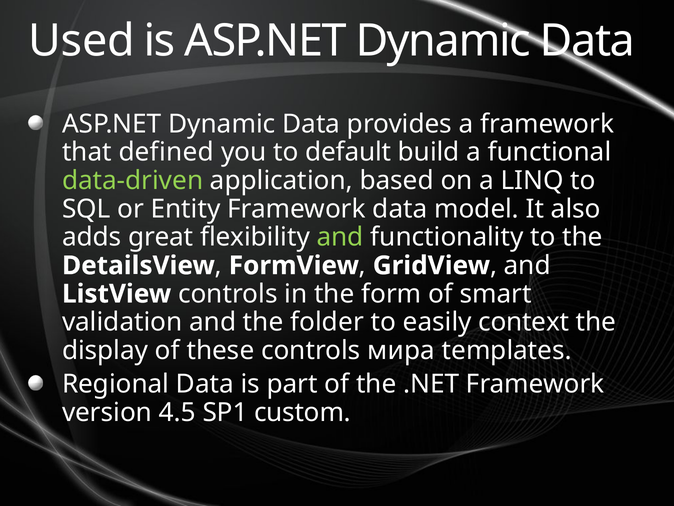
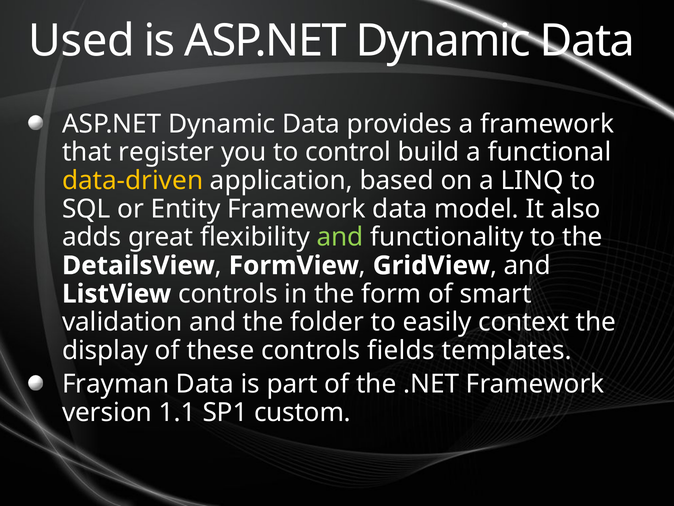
defined: defined -> register (166, 152)
default: default -> control (348, 152)
data-driven colour: light green -> yellow (133, 180)
мира: мира -> fields (401, 350)
Regional: Regional -> Frayman (116, 384)
4.5: 4.5 -> 1.1 (177, 412)
